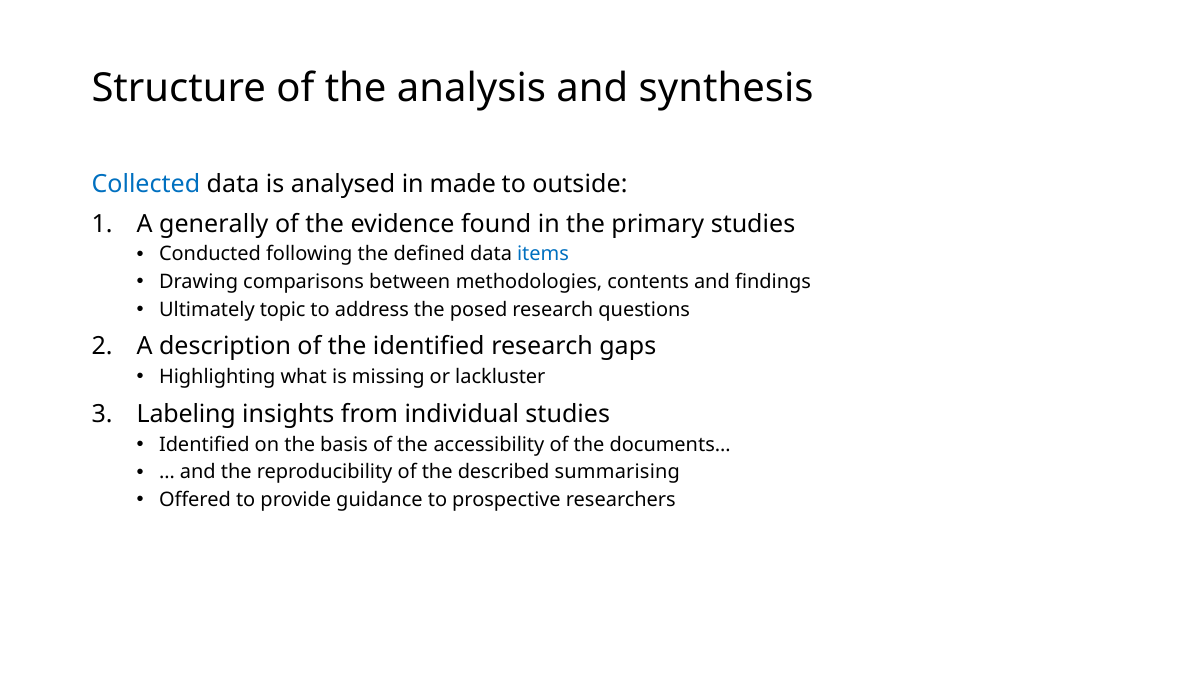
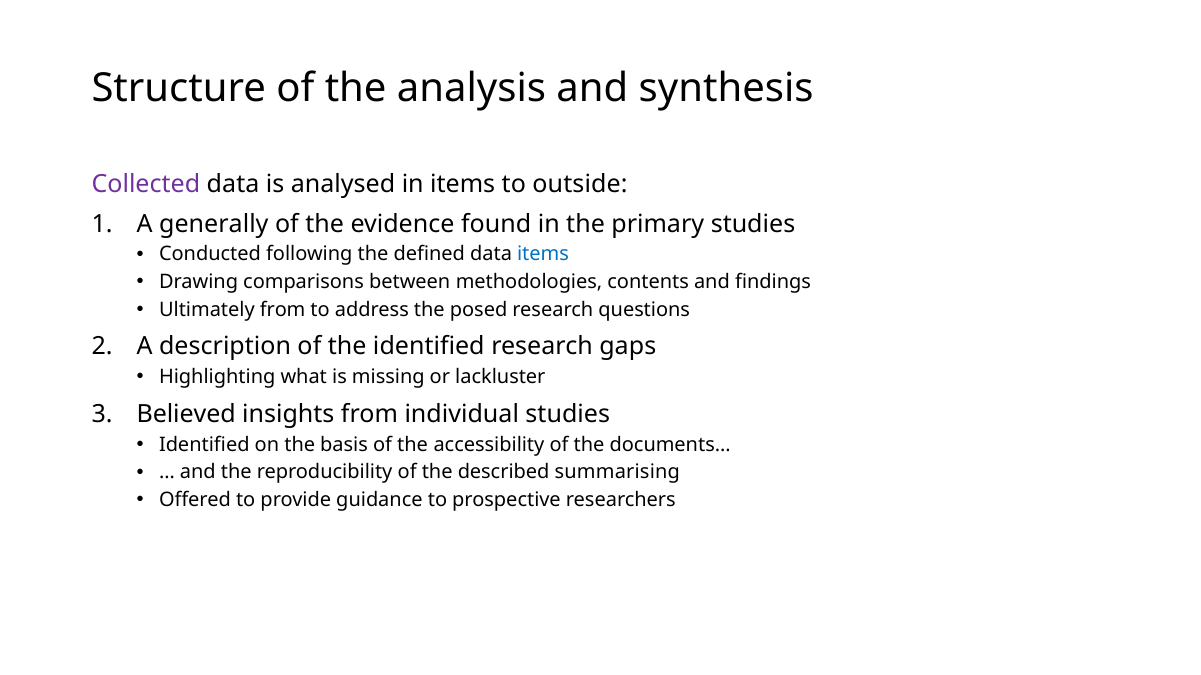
Collected colour: blue -> purple (146, 184)
in made: made -> items (463, 184)
Ultimately topic: topic -> from (283, 310)
Labeling: Labeling -> Believed (186, 414)
